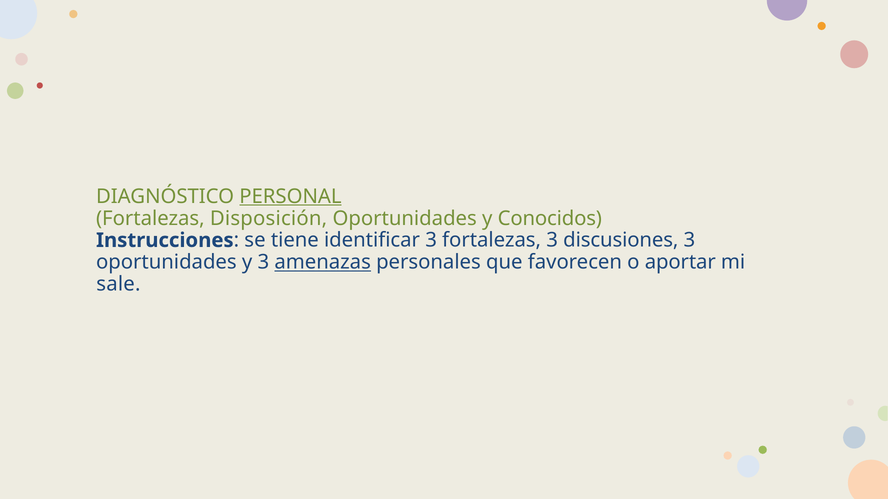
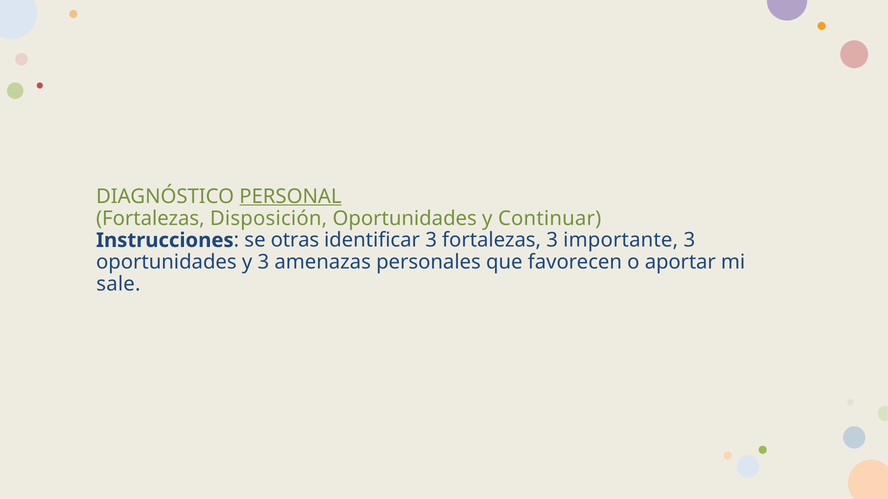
Conocidos: Conocidos -> Continuar (550, 219)
tiene: tiene -> otras (295, 241)
discusiones: discusiones -> importante (621, 241)
amenazas underline: present -> none (323, 262)
